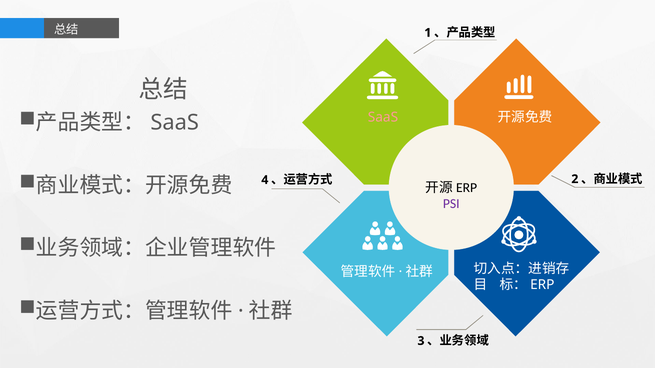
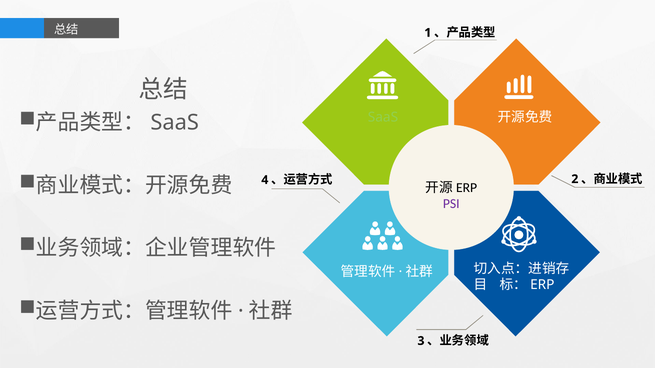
SaaS colour: pink -> light green (383, 118)
